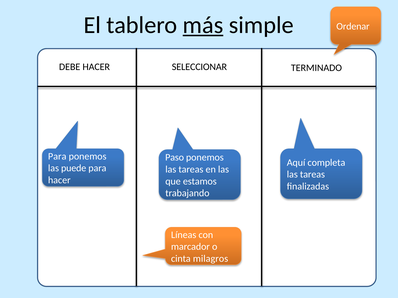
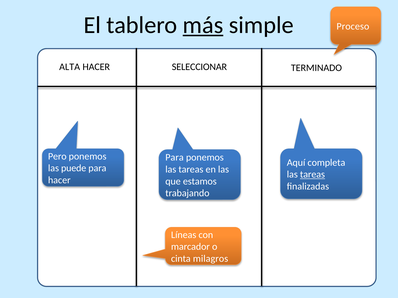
Ordenar: Ordenar -> Proceso (353, 26)
DEBE: DEBE -> ALTA (70, 67)
Para: Para -> Pero (57, 157)
Paso: Paso -> Para (175, 158)
tareas underline: none -> present (312, 175)
